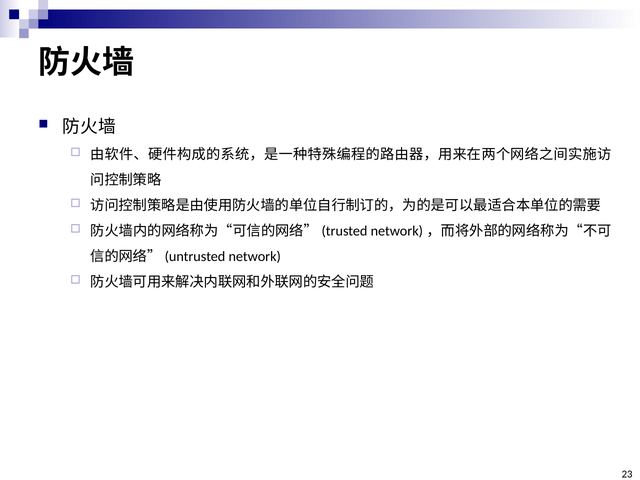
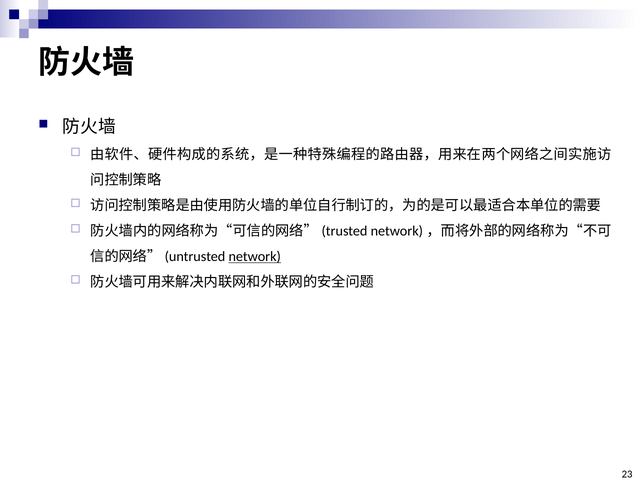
network underline: none -> present (255, 257)
